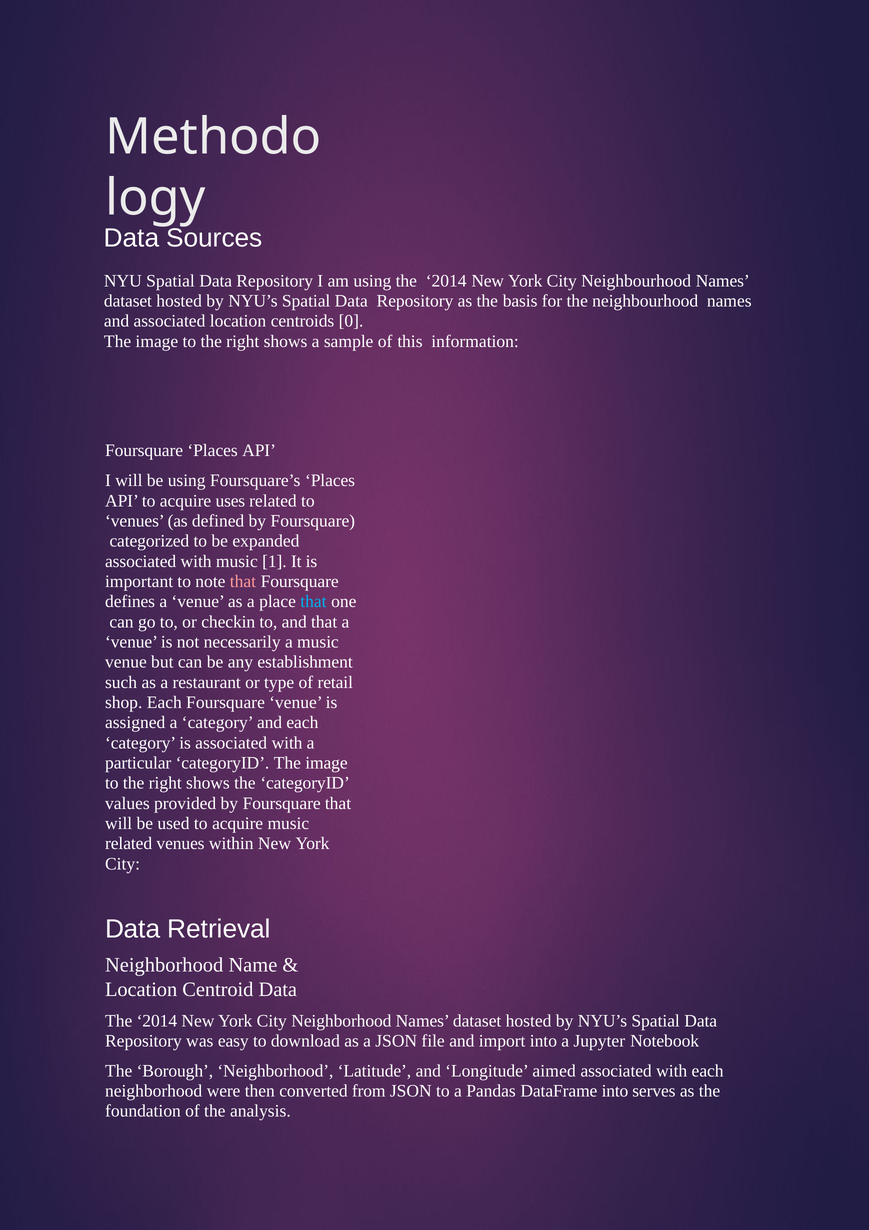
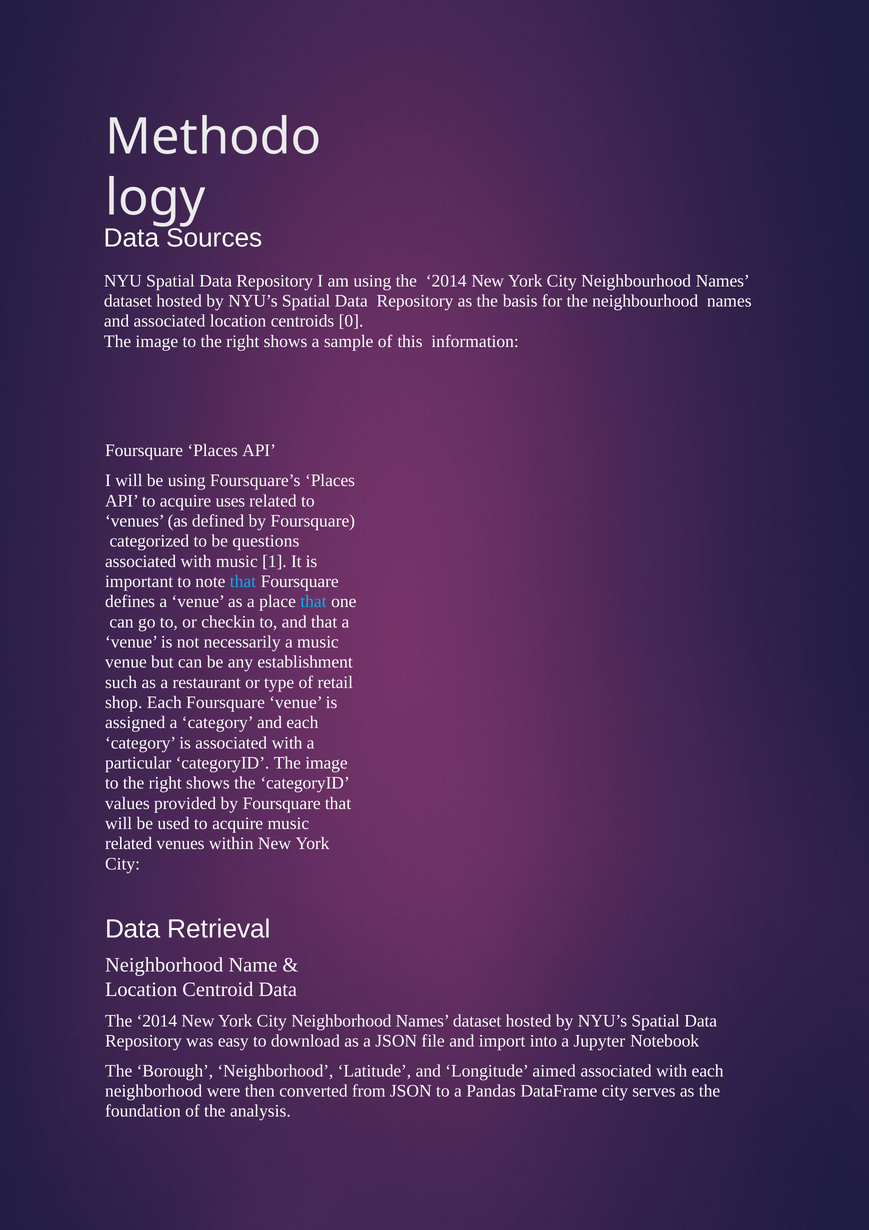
expanded: expanded -> questions (266, 541)
that colour: pink -> light blue (243, 581)
DataFrame into: into -> city (615, 1091)
